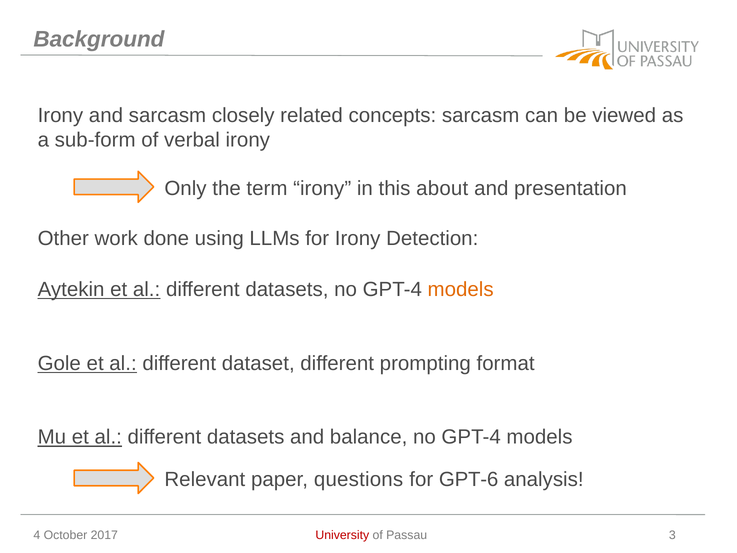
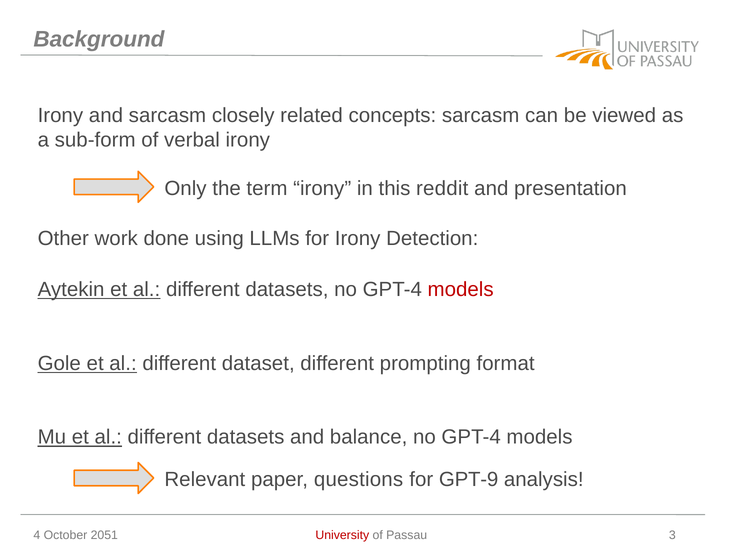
about: about -> reddit (442, 188)
models colour: orange -> red (461, 289)
GPT-6: GPT-6 -> GPT-9 (469, 479)
2017: 2017 -> 2051 (104, 535)
